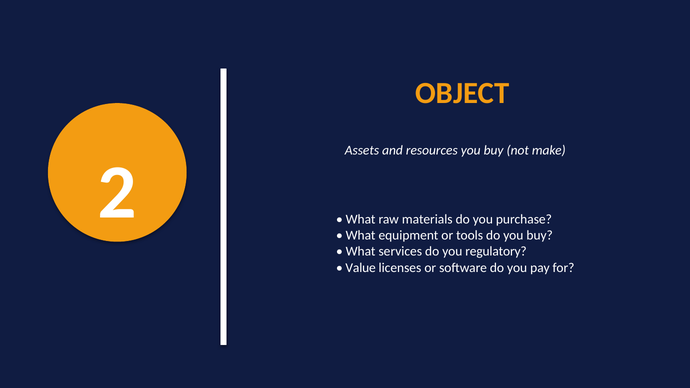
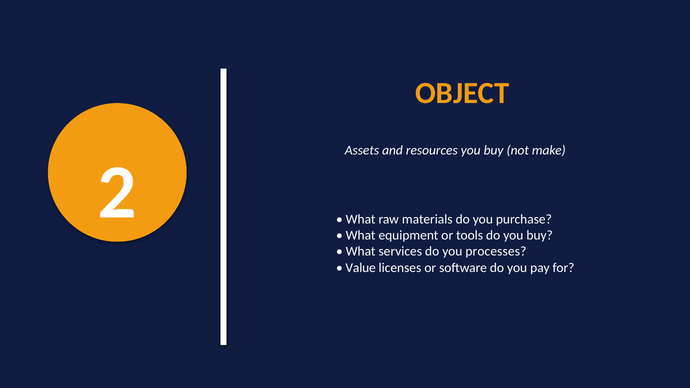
regulatory: regulatory -> processes (496, 252)
